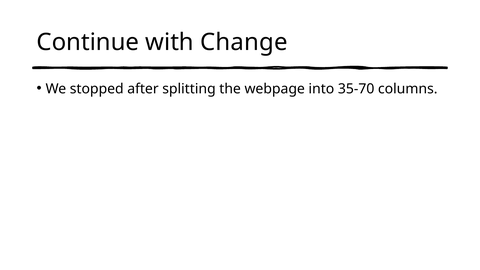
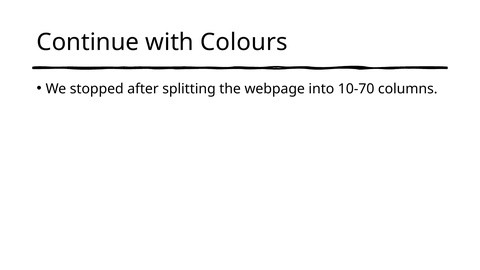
Change: Change -> Colours (244, 42)
35-70: 35-70 -> 10-70 (356, 89)
